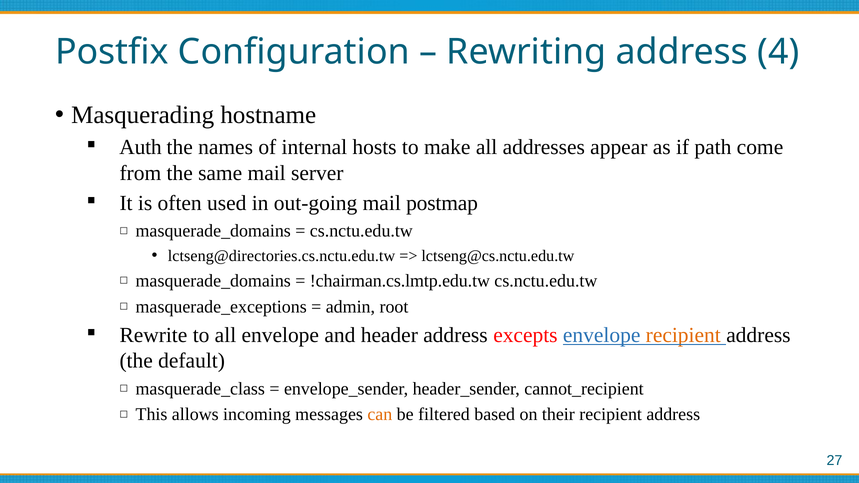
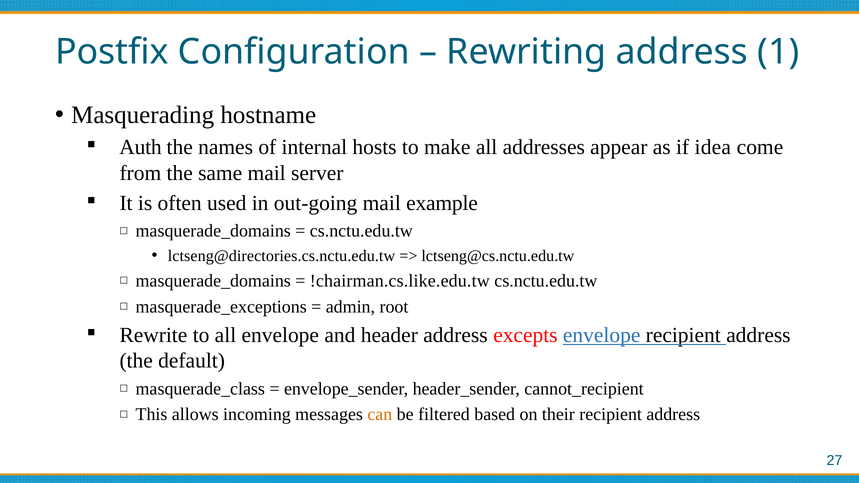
4: 4 -> 1 (778, 52)
path: path -> idea (713, 147)
postmap: postmap -> example (442, 203)
!chairman.cs.lmtp.edu.tw: !chairman.cs.lmtp.edu.tw -> !chairman.cs.like.edu.tw (400, 281)
recipient colour: orange -> black (683, 335)
